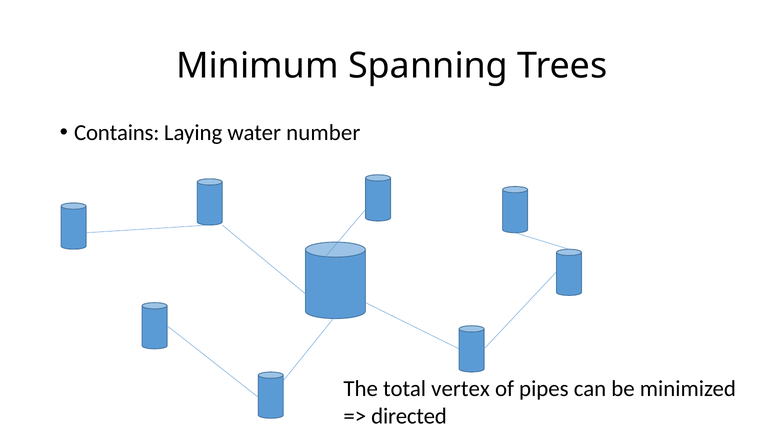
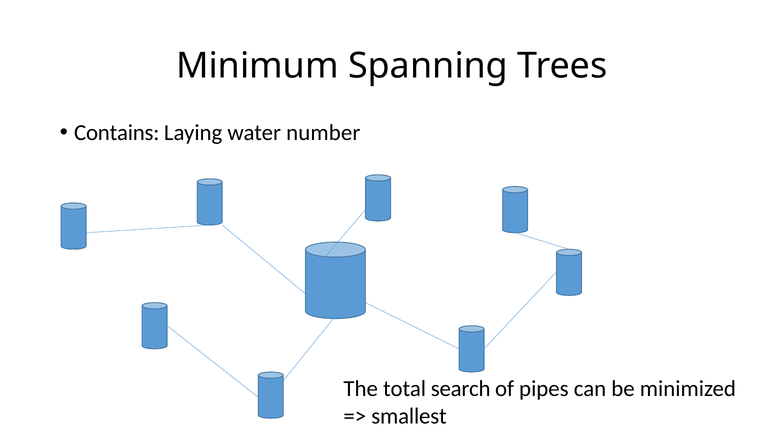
vertex: vertex -> search (461, 389)
directed: directed -> smallest (409, 416)
